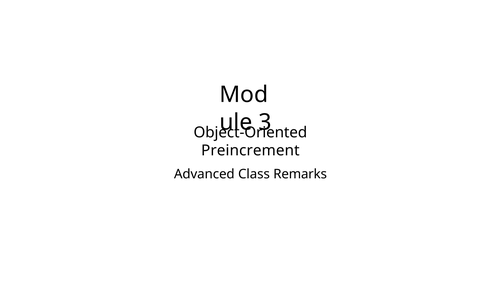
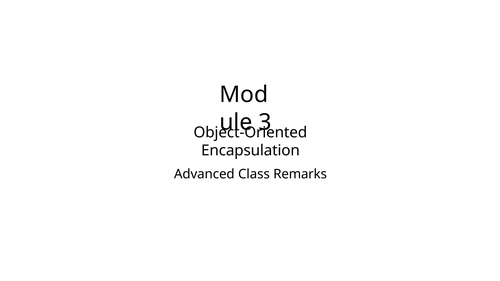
Preincrement: Preincrement -> Encapsulation (250, 151)
